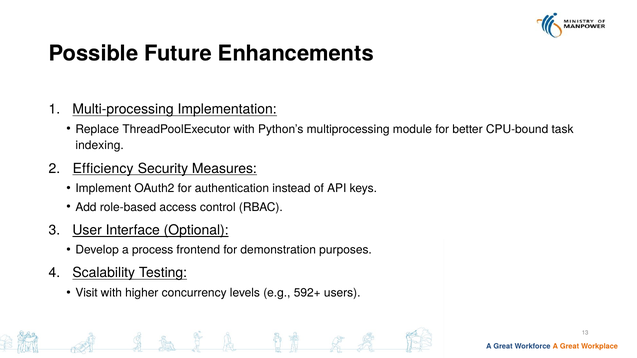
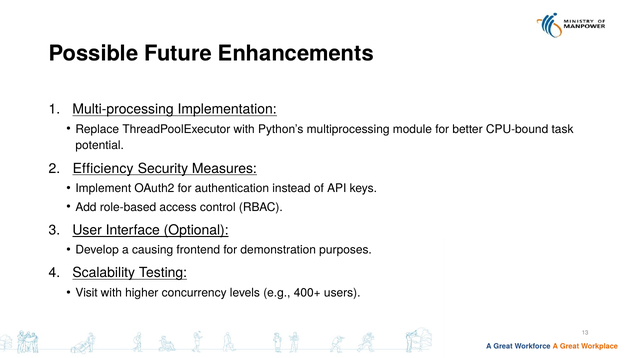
indexing: indexing -> potential (100, 146)
process: process -> causing (153, 250)
592+: 592+ -> 400+ (307, 293)
